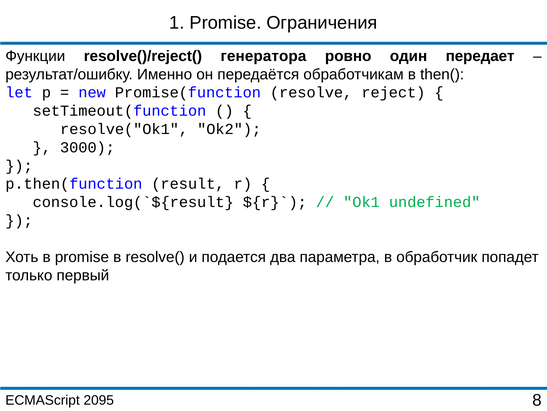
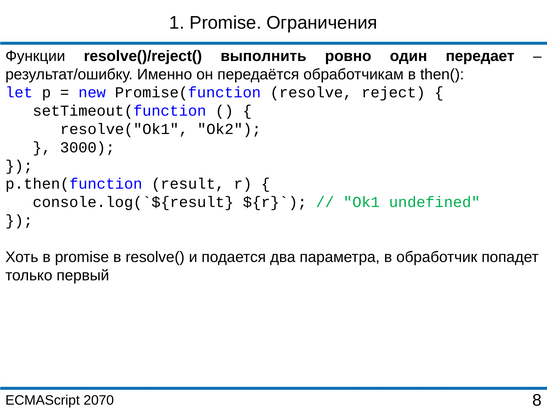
генератора: генератора -> выполнить (263, 56)
2095: 2095 -> 2070 (99, 399)
